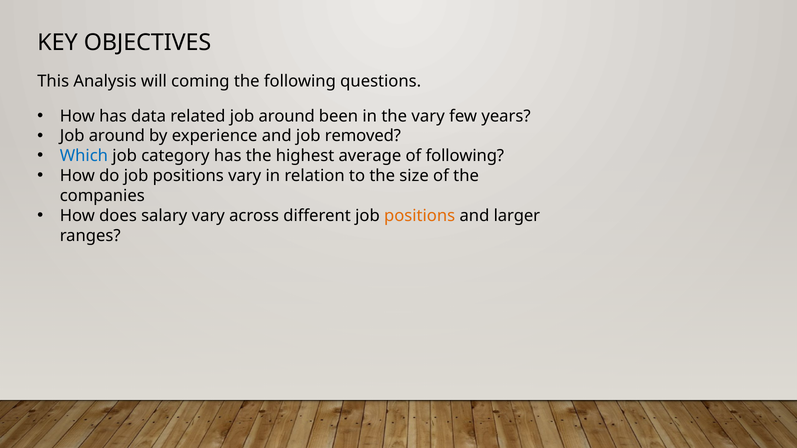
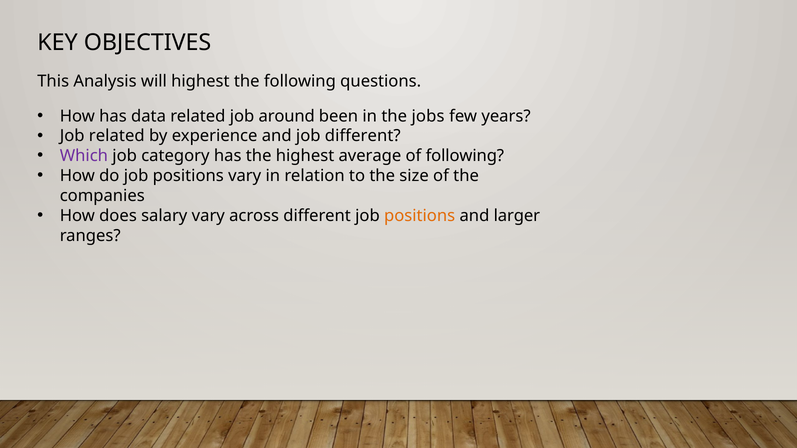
will coming: coming -> highest (200, 81)
the vary: vary -> jobs (428, 116)
around: around -> related (117, 136)
job removed: removed -> different (363, 136)
Which colour: blue -> purple (84, 156)
